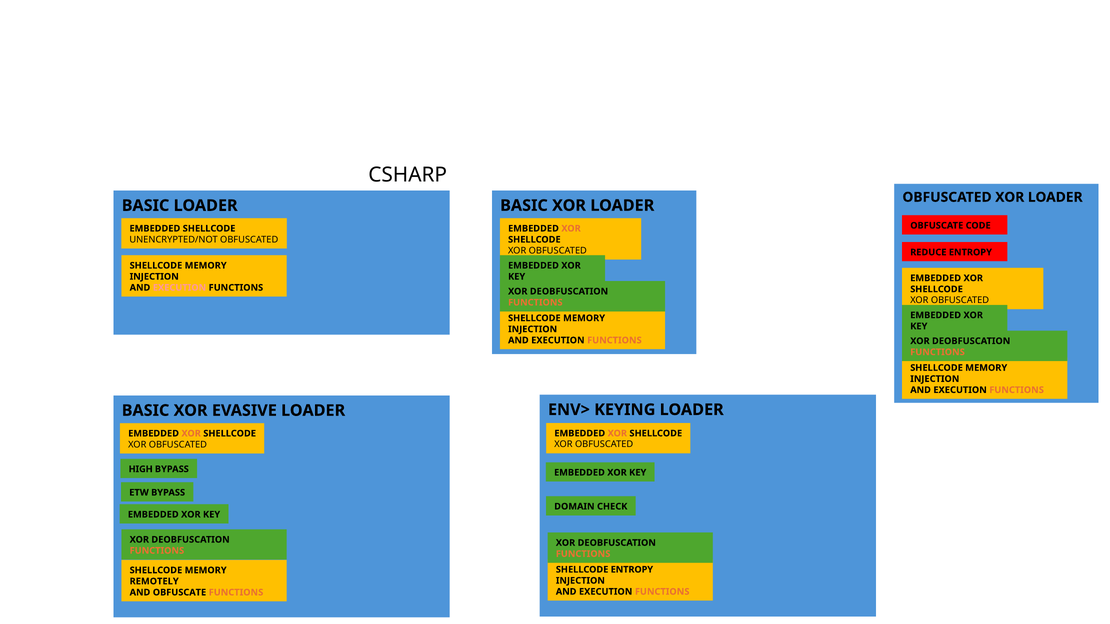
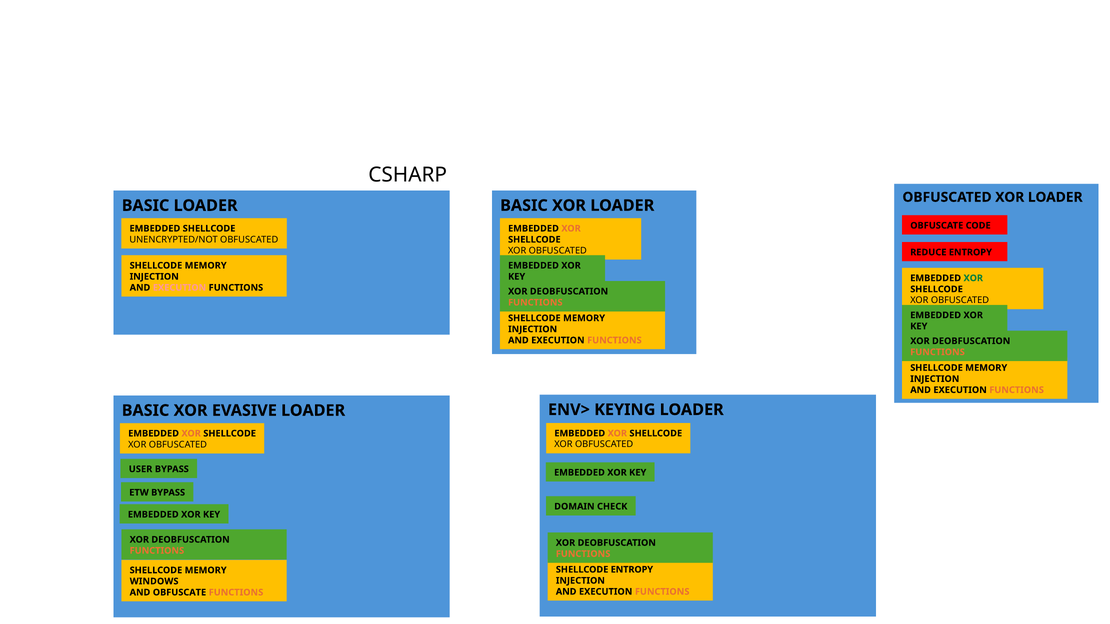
XOR colour: black -> green (973, 278)
HIGH: HIGH -> USER (141, 469)
REMOTELY: REMOTELY -> WINDOWS (154, 582)
